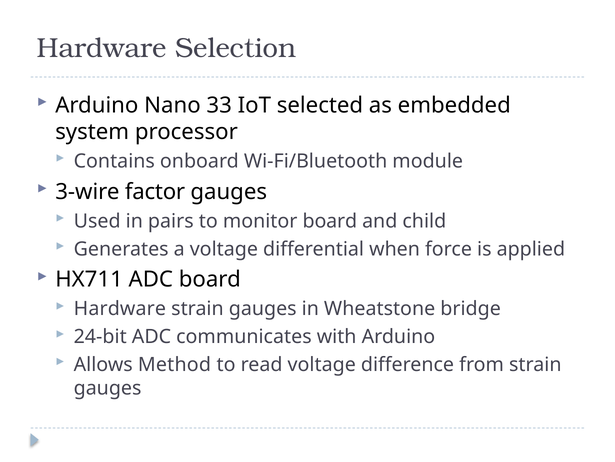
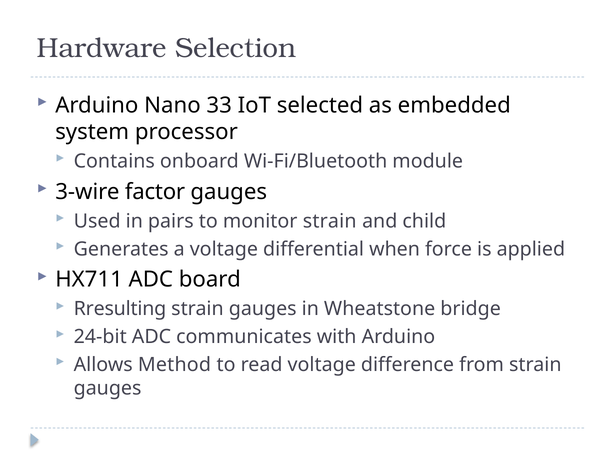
monitor board: board -> strain (330, 221)
Hardware: Hardware -> Rresulting (120, 308)
